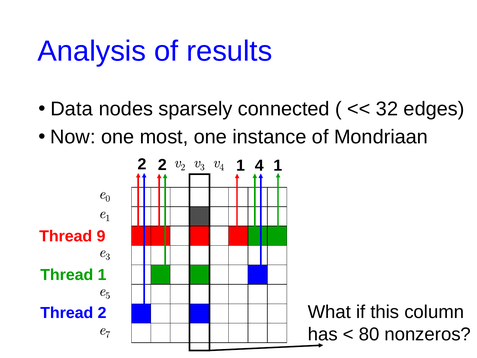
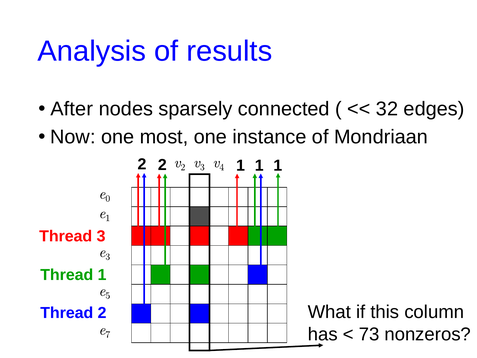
Data: Data -> After (72, 109)
2 4: 4 -> 1 (259, 166)
9: 9 -> 3 (101, 236)
80: 80 -> 73 (369, 334)
